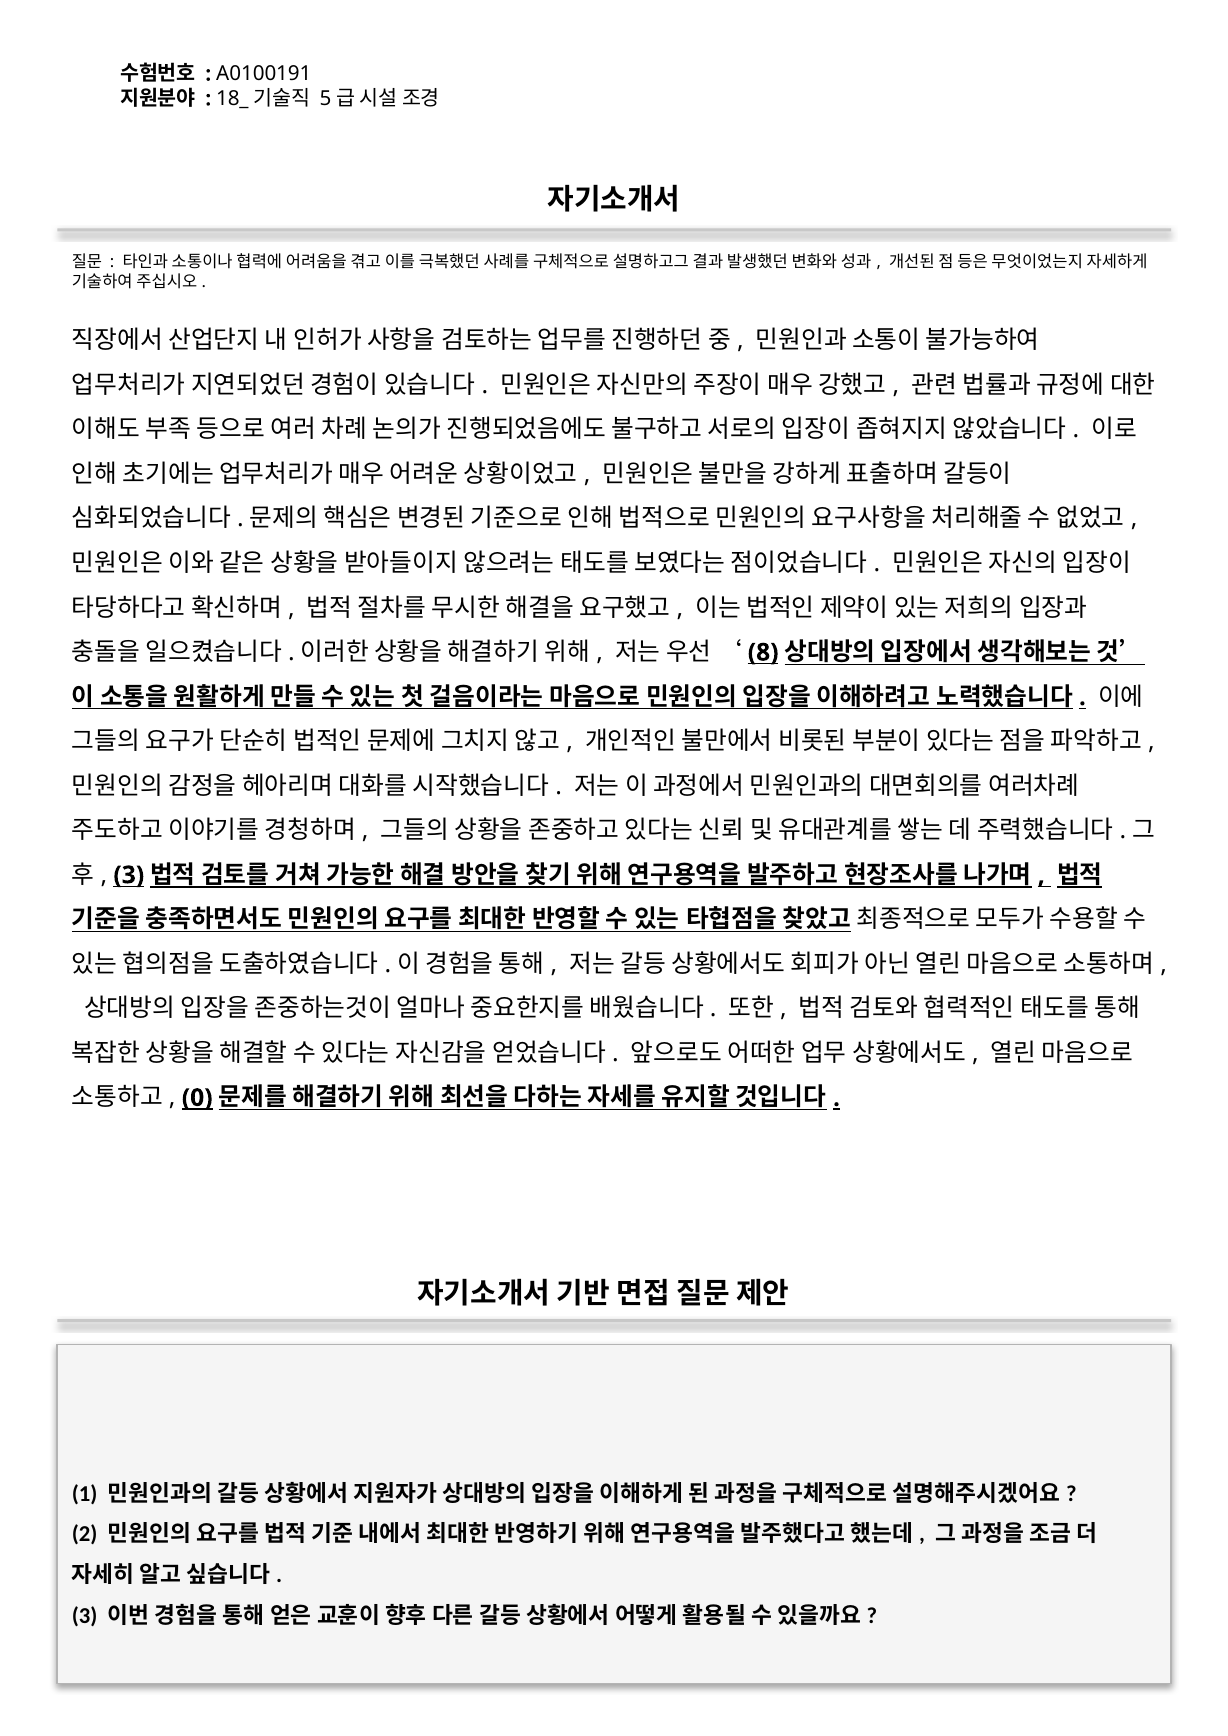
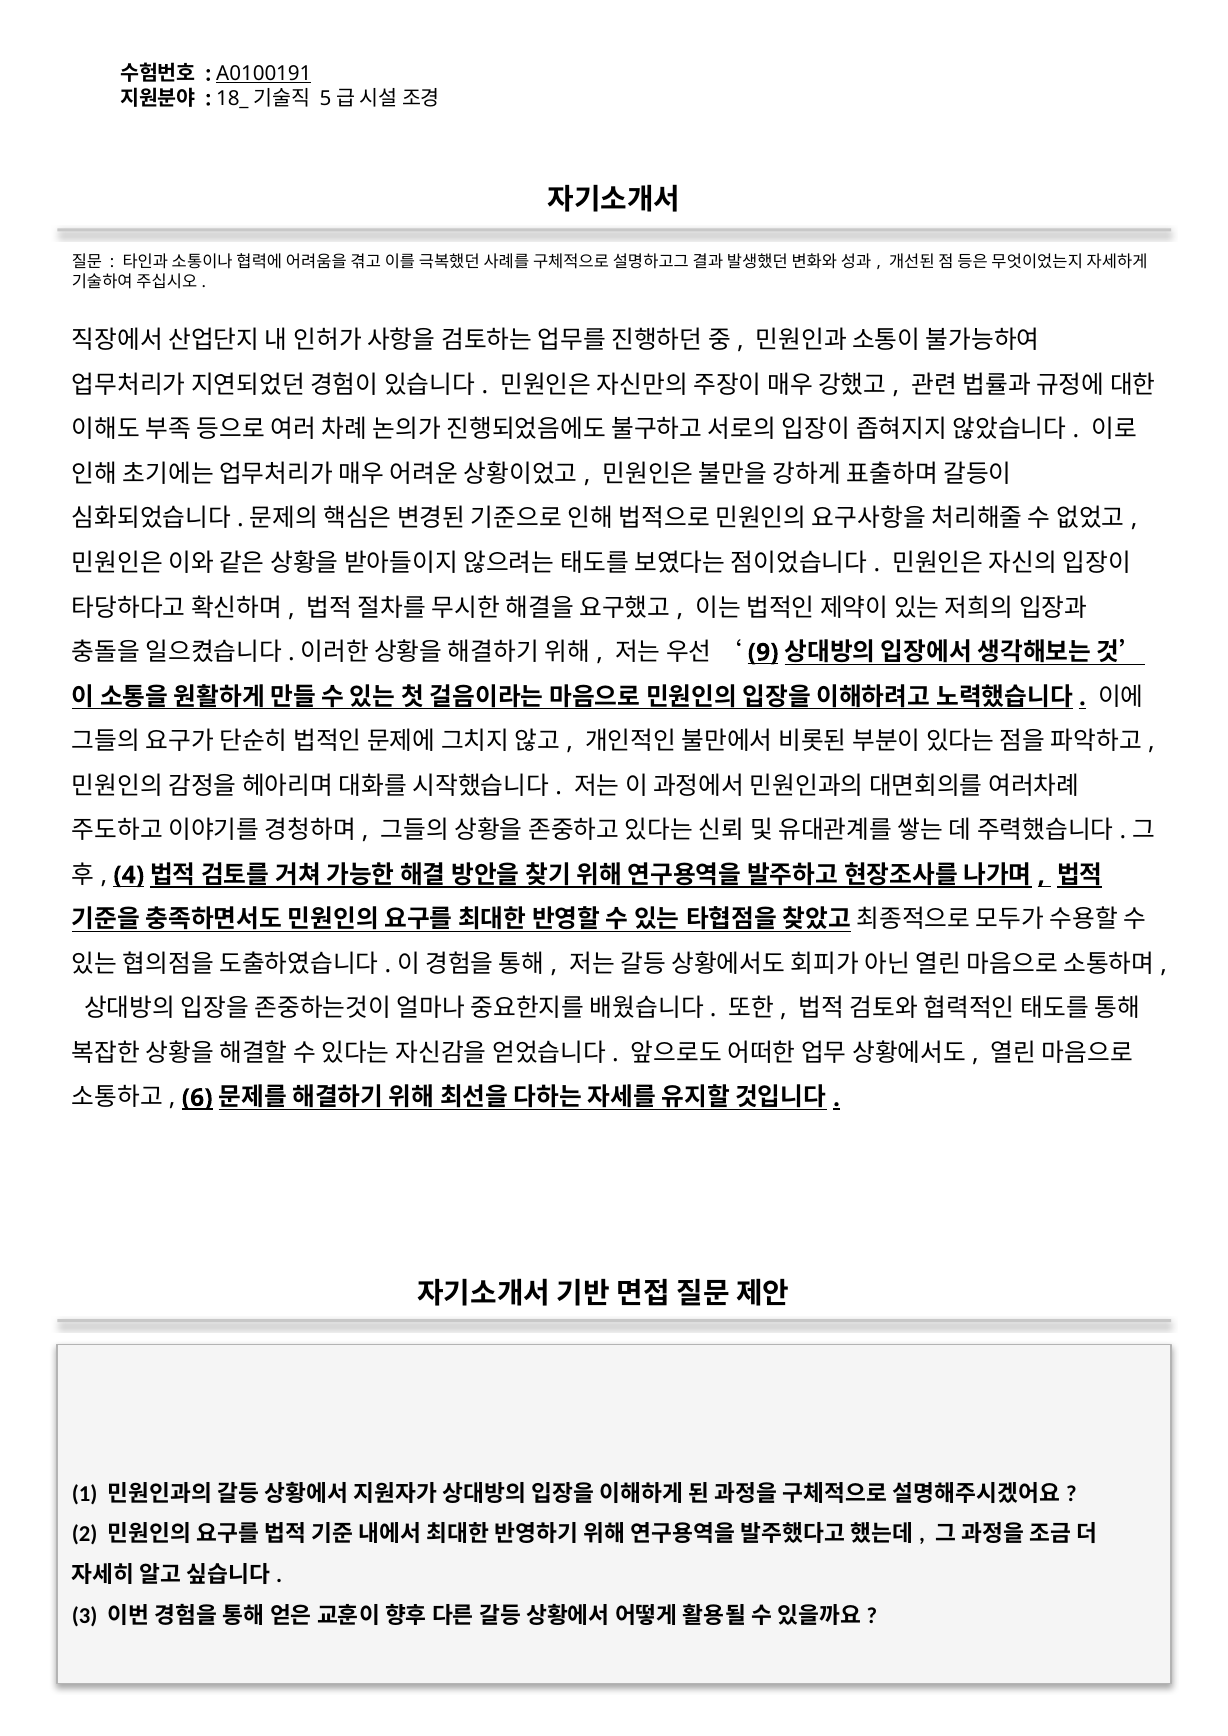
A0100191 underline: none -> present (264, 74)
8: 8 -> 9 (763, 653)
3: 3 -> 4 (129, 876)
0: 0 -> 6 (197, 1098)
